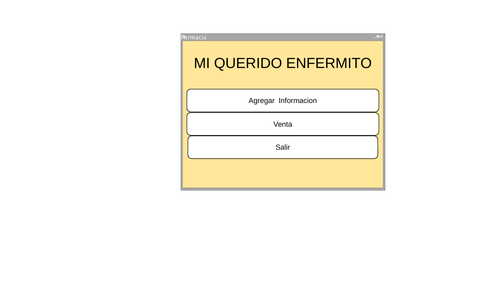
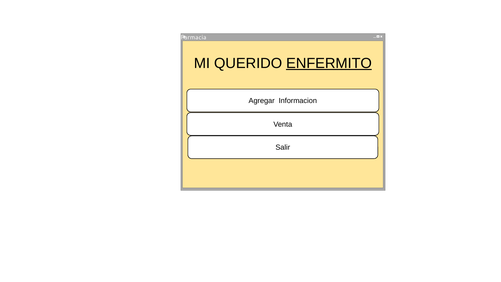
ENFERMITO underline: none -> present (329, 63)
